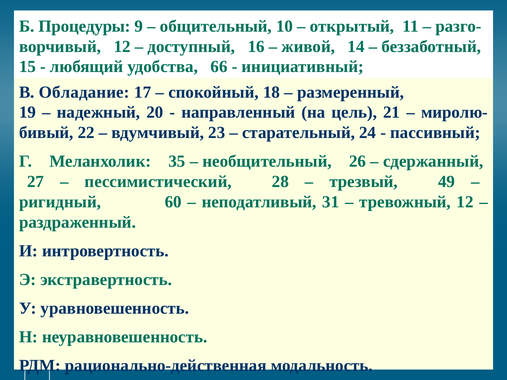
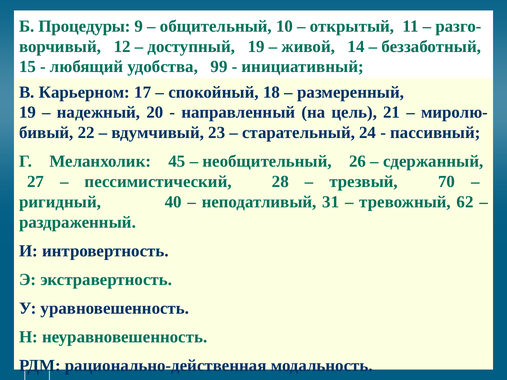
доступный 16: 16 -> 19 (256, 47)
66: 66 -> 99 (219, 67)
Обладание: Обладание -> Карьерном (84, 92)
35: 35 -> 45 (177, 161)
49: 49 -> 70 (446, 182)
60: 60 -> 40 (173, 202)
тревожный 12: 12 -> 62 (465, 202)
